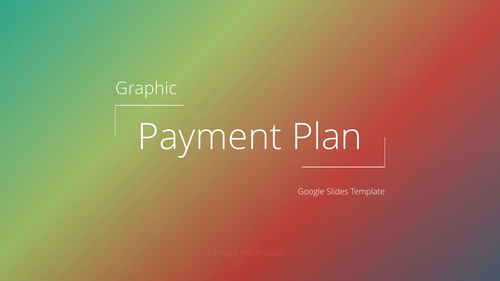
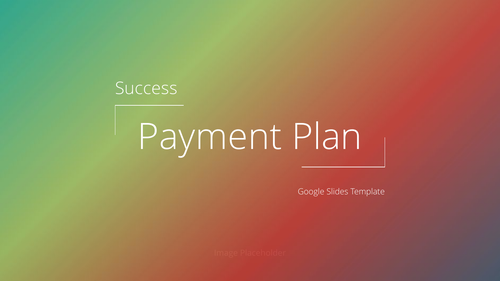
Graphic: Graphic -> Success (146, 89)
